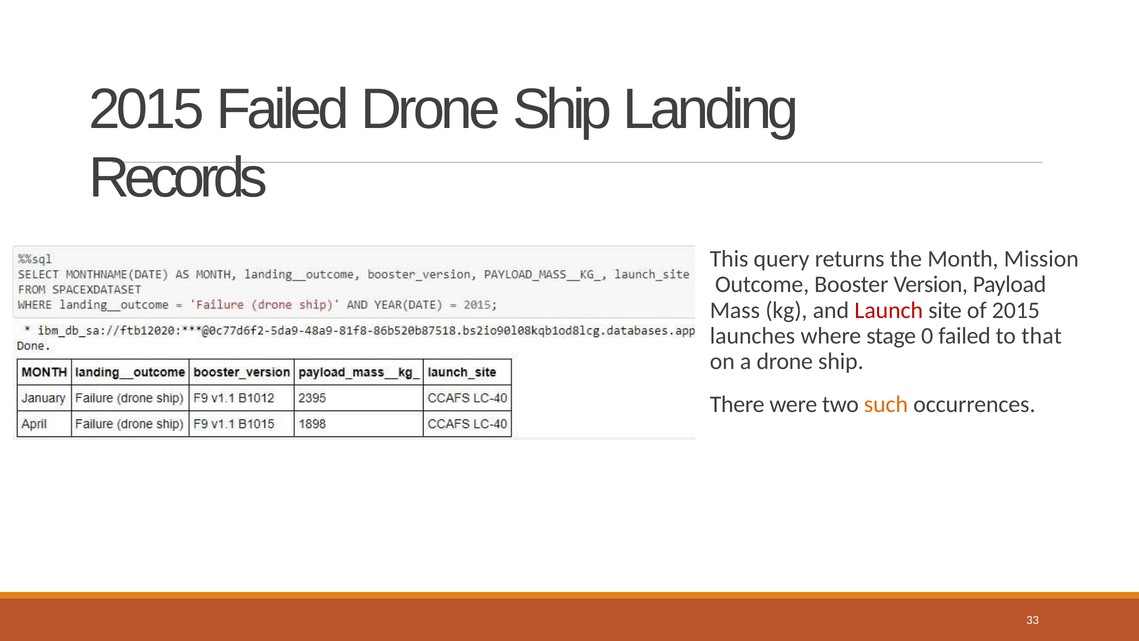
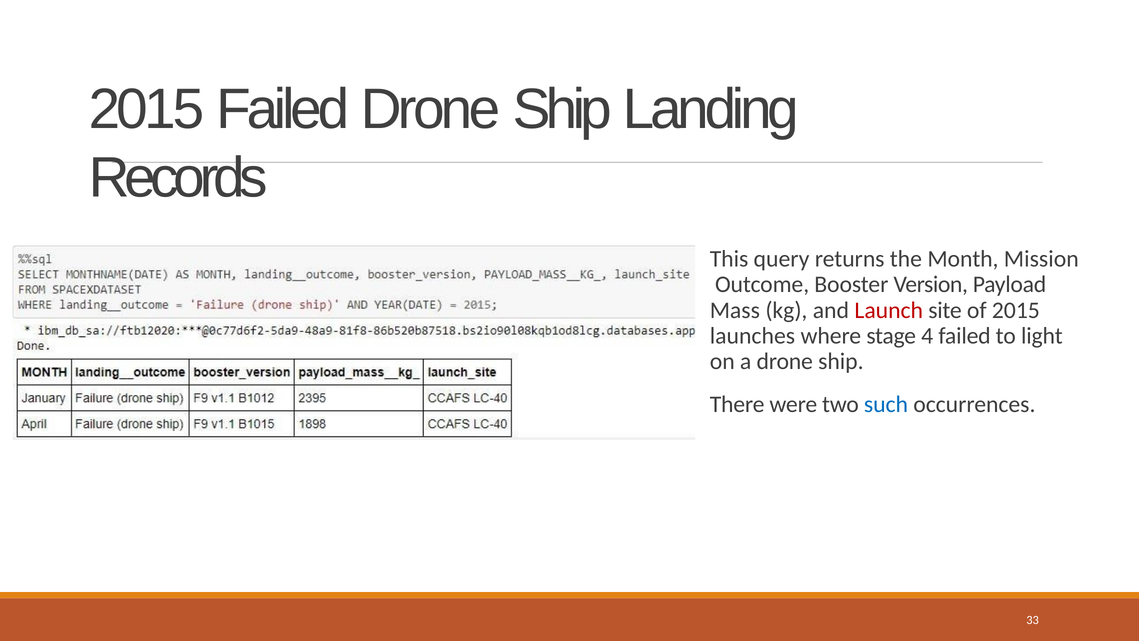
0: 0 -> 4 (927, 336)
that: that -> light (1042, 336)
such colour: orange -> blue (886, 404)
